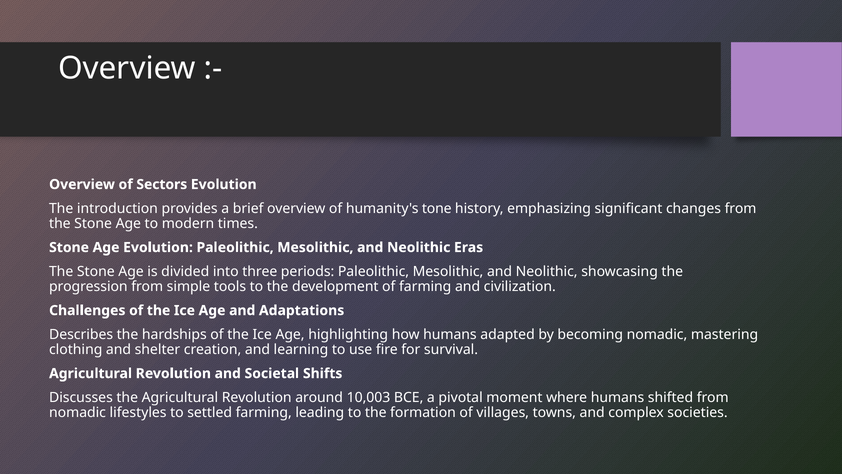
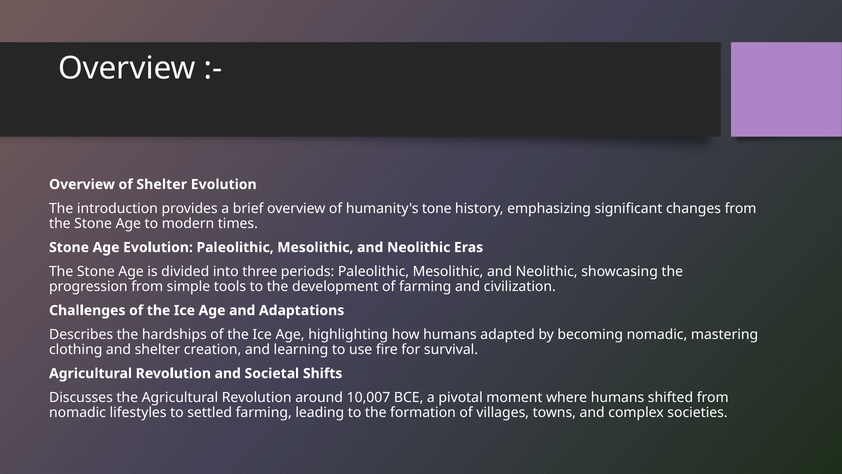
of Sectors: Sectors -> Shelter (162, 184)
10,003: 10,003 -> 10,007 (369, 397)
